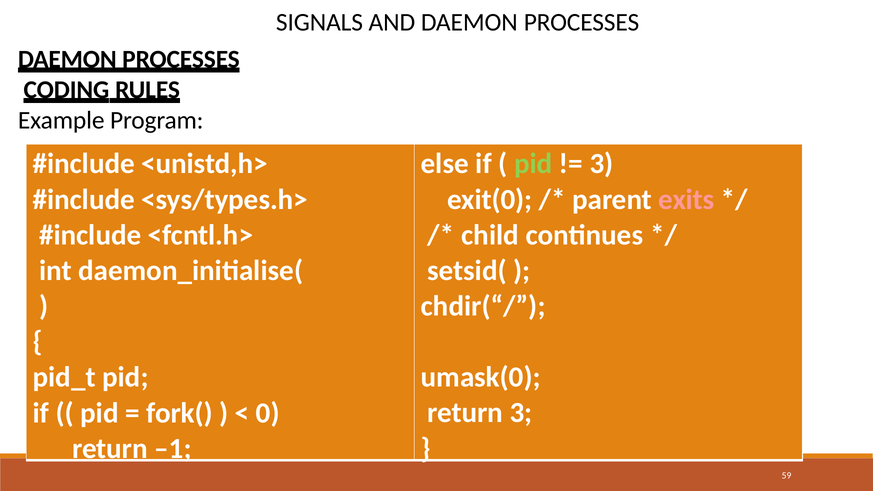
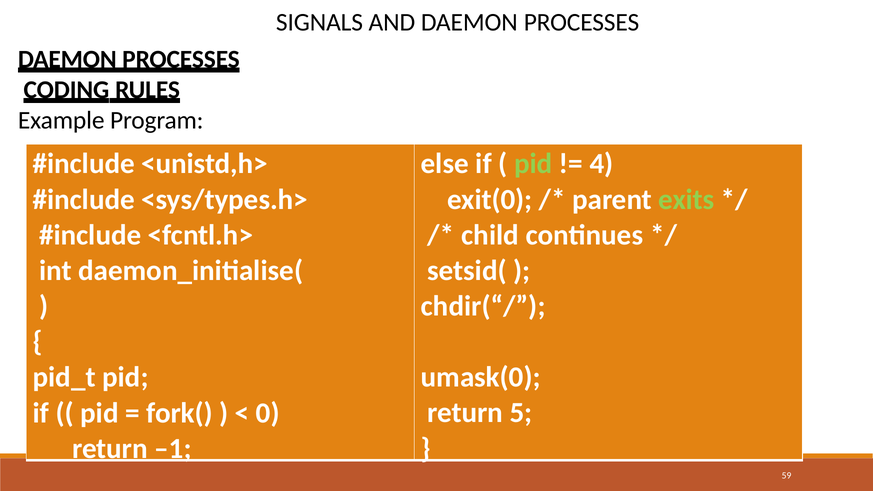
3: 3 -> 4 (602, 164)
exits colour: pink -> light green (686, 200)
return 3: 3 -> 5 (521, 413)
